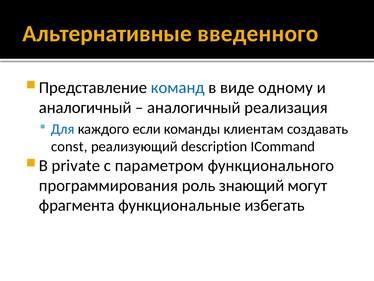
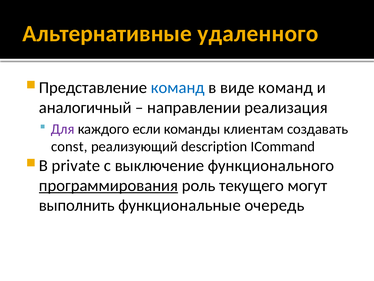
введенного: введенного -> удаленного (258, 34)
виде одному: одному -> команд (286, 87)
аналогичный: аналогичный -> направлении (194, 107)
Для colour: blue -> purple (63, 129)
параметром: параметром -> выключение (159, 165)
программирования underline: none -> present (108, 185)
знающий: знающий -> текущего (252, 185)
фрагмента: фрагмента -> выполнить (77, 205)
избегать: избегать -> очередь (274, 205)
